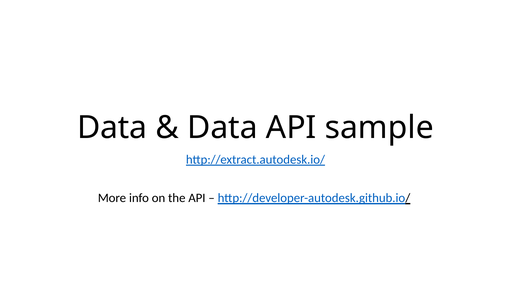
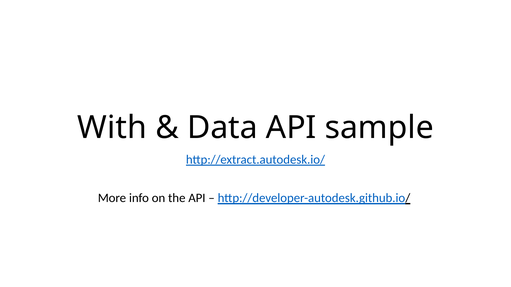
Data: Data -> With (112, 128)
